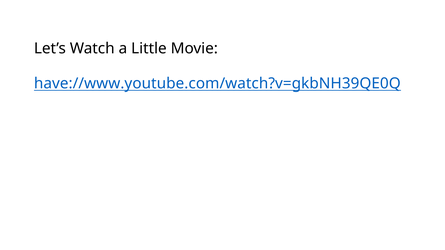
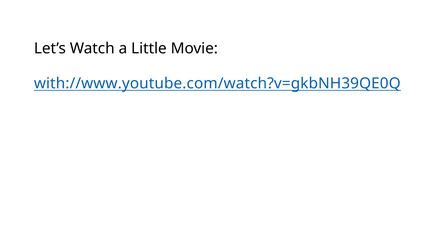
have://www.youtube.com/watch?v=gkbNH39QE0Q: have://www.youtube.com/watch?v=gkbNH39QE0Q -> with://www.youtube.com/watch?v=gkbNH39QE0Q (217, 83)
